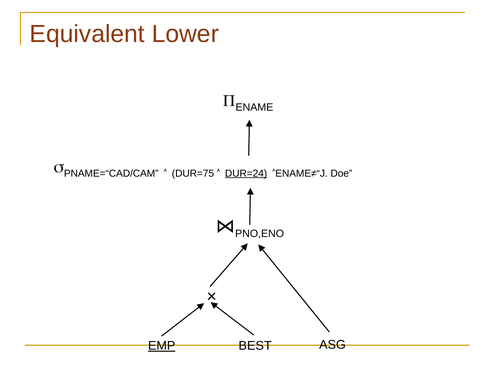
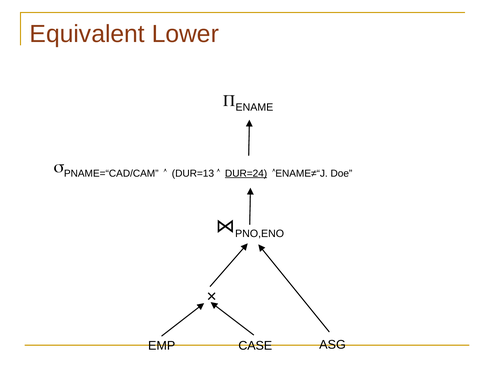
DUR=75: DUR=75 -> DUR=13 (193, 173)
EMP underline: present -> none (162, 345)
BEST: BEST -> CASE (255, 345)
